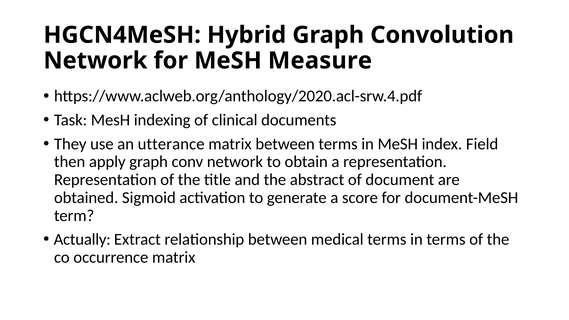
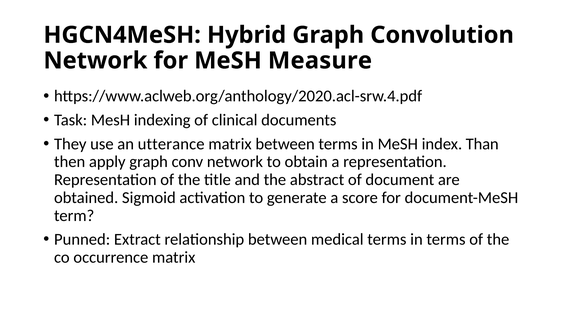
Field: Field -> Than (482, 144)
Actually: Actually -> Punned (82, 239)
